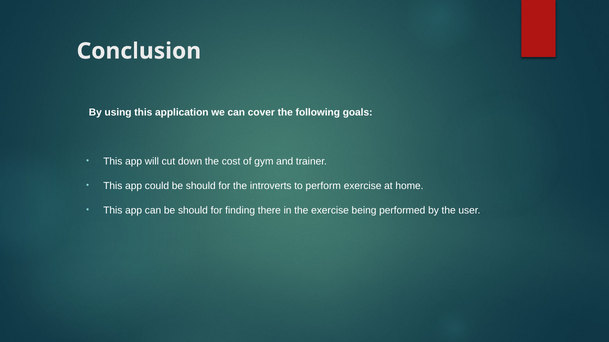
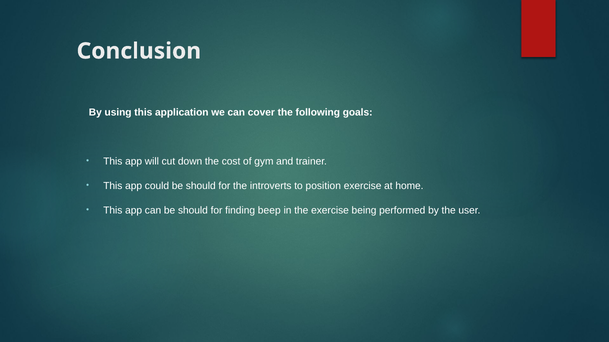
perform: perform -> position (323, 186)
there: there -> beep (269, 211)
